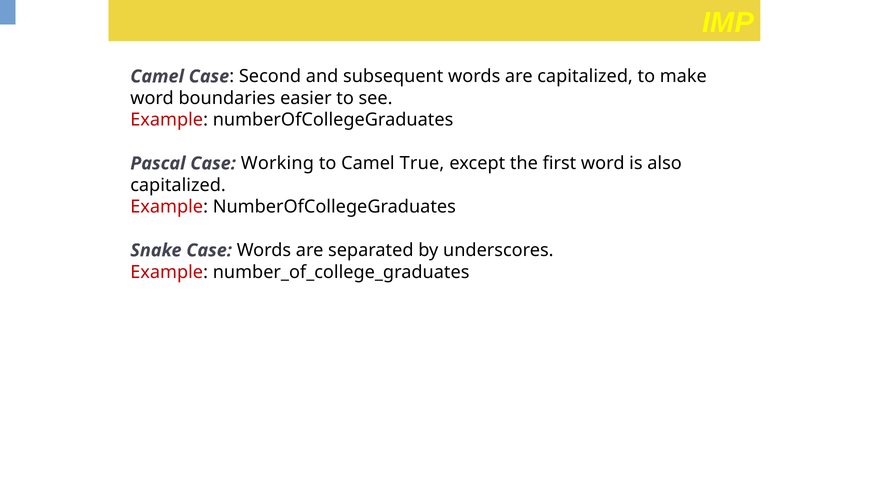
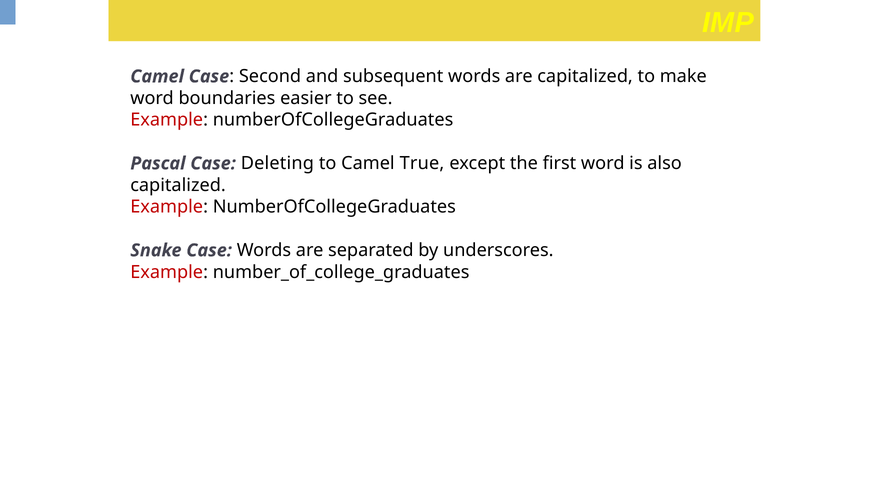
Working: Working -> Deleting (277, 163)
